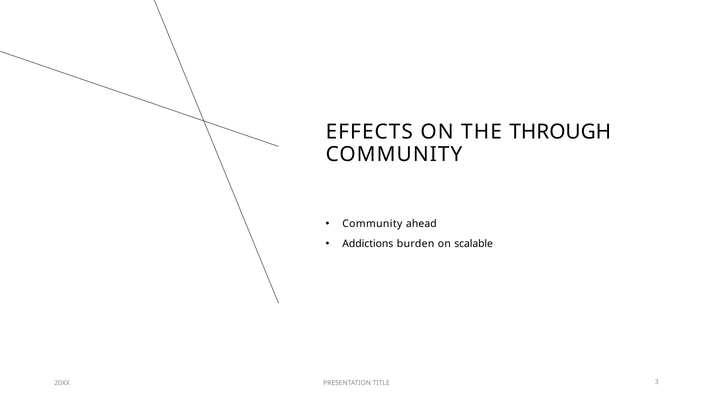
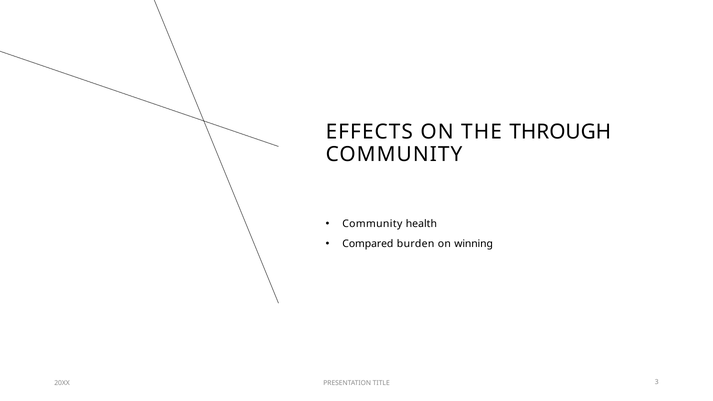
ahead: ahead -> health (421, 224)
Addictions: Addictions -> Compared (368, 244)
scalable: scalable -> winning (474, 244)
